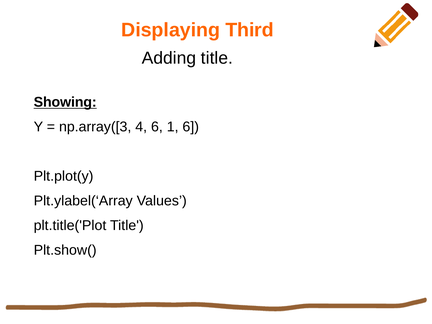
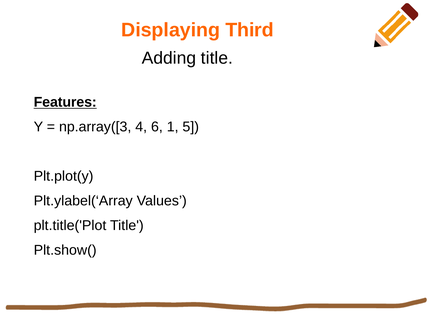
Showing: Showing -> Features (65, 102)
1 6: 6 -> 5 (191, 127)
